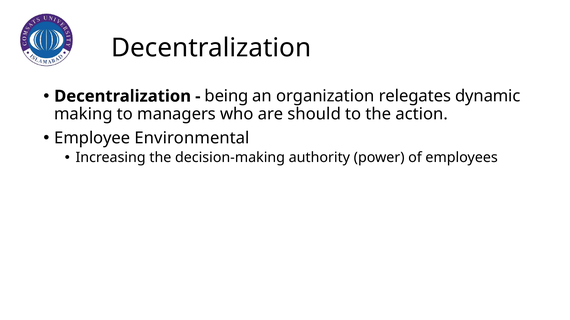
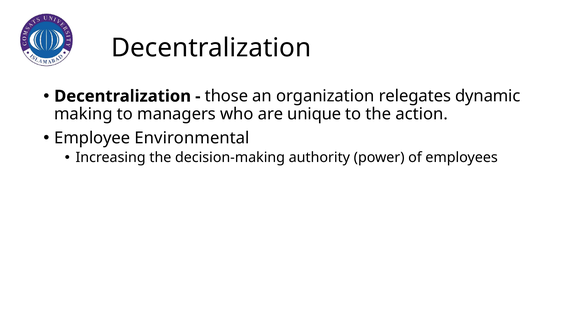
being: being -> those (227, 96)
should: should -> unique (314, 114)
